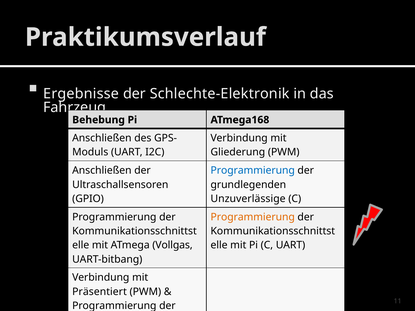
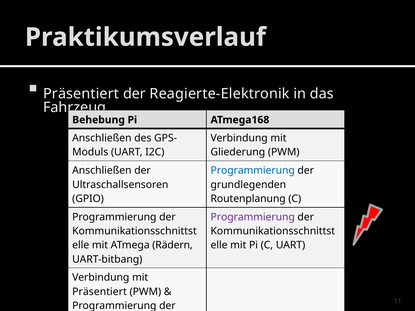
Ergebnisse: Ergebnisse -> Präsentiert (81, 94)
Schlechte-Elektronik: Schlechte-Elektronik -> Reagierte-Elektronik (220, 94)
Unzuverlässige: Unzuverlässige -> Routenplanung (248, 199)
Programmierung colour: orange -> purple (253, 217)
Vollgas: Vollgas -> Rädern (173, 245)
